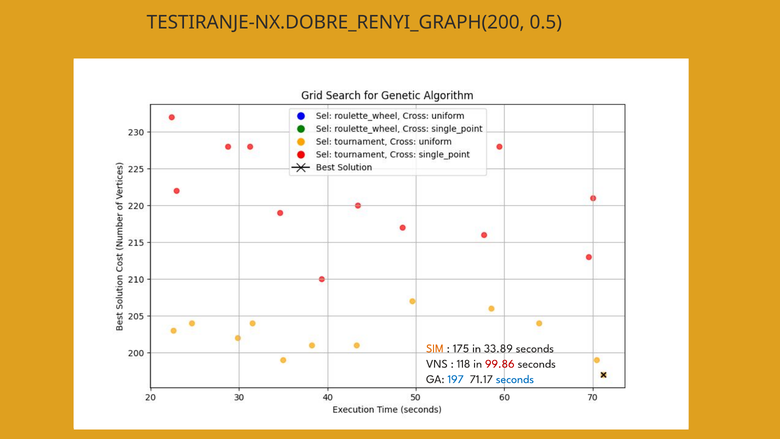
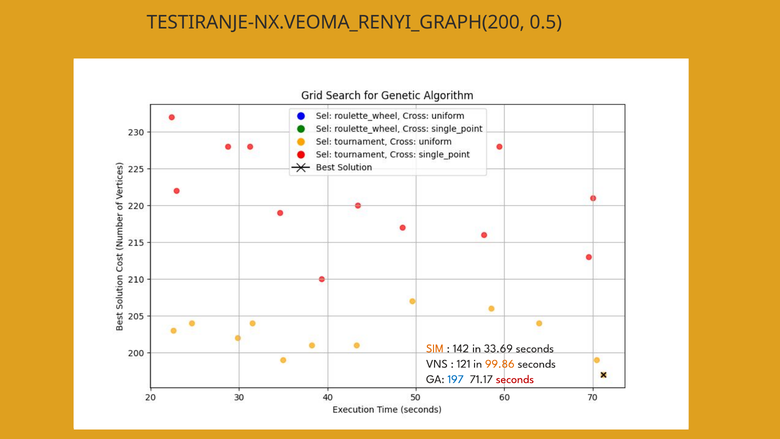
TESTIRANJE-NX.DOBRE_RENYI_GRAPH(200: TESTIRANJE-NX.DOBRE_RENYI_GRAPH(200 -> TESTIRANJE-NX.VEOMA_RENYI_GRAPH(200 (336, 22)
175: 175 -> 142 (461, 348)
33.89: 33.89 -> 33.69 (498, 348)
118: 118 -> 121 (464, 364)
99.86 colour: red -> orange (500, 364)
seconds colour: blue -> red (515, 379)
